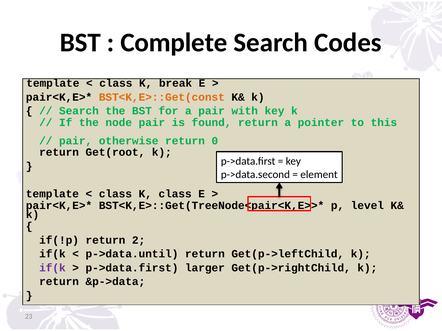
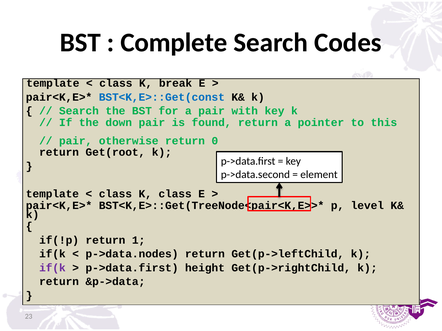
BST<K,E>::Get(const colour: orange -> blue (162, 97)
node: node -> down (119, 123)
2: 2 -> 1 (139, 240)
p->data.until: p->data.until -> p->data.nodes (132, 254)
larger: larger -> height (205, 268)
